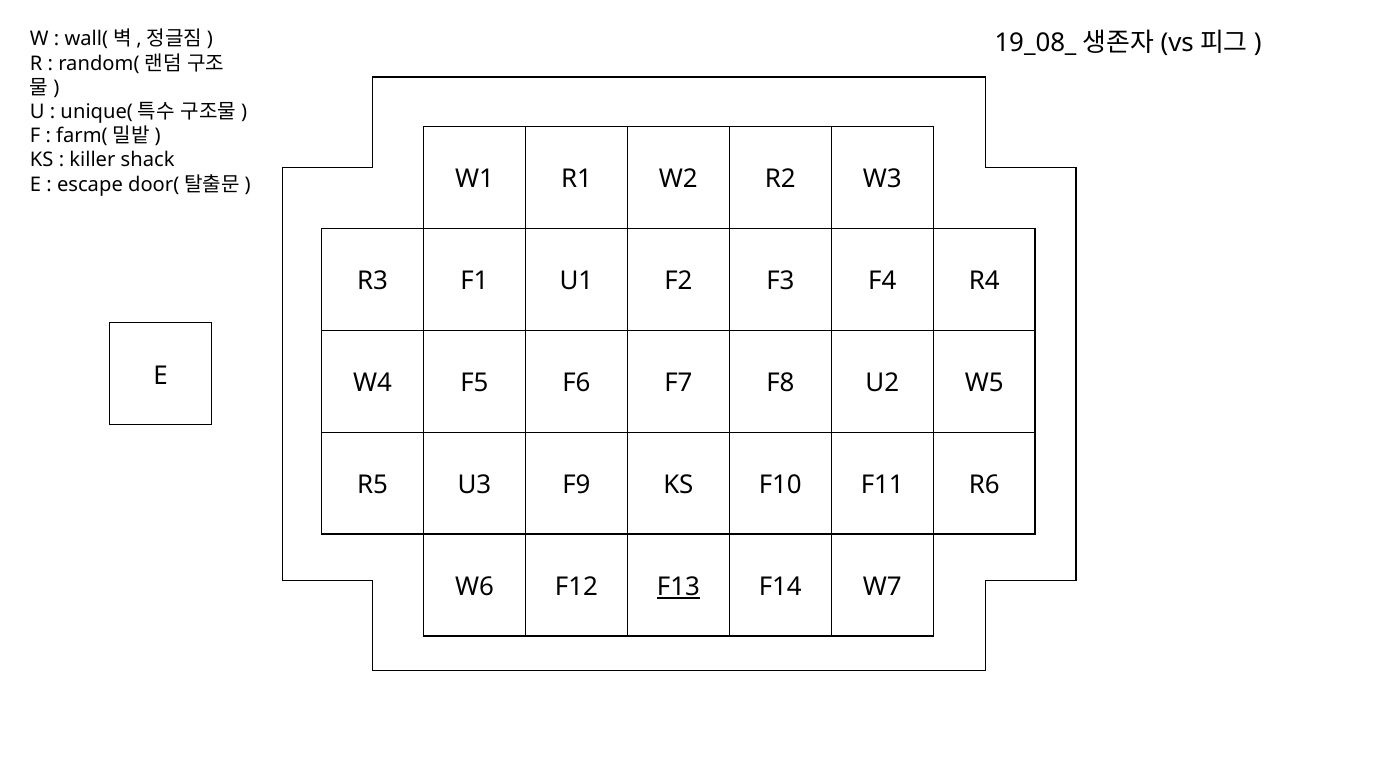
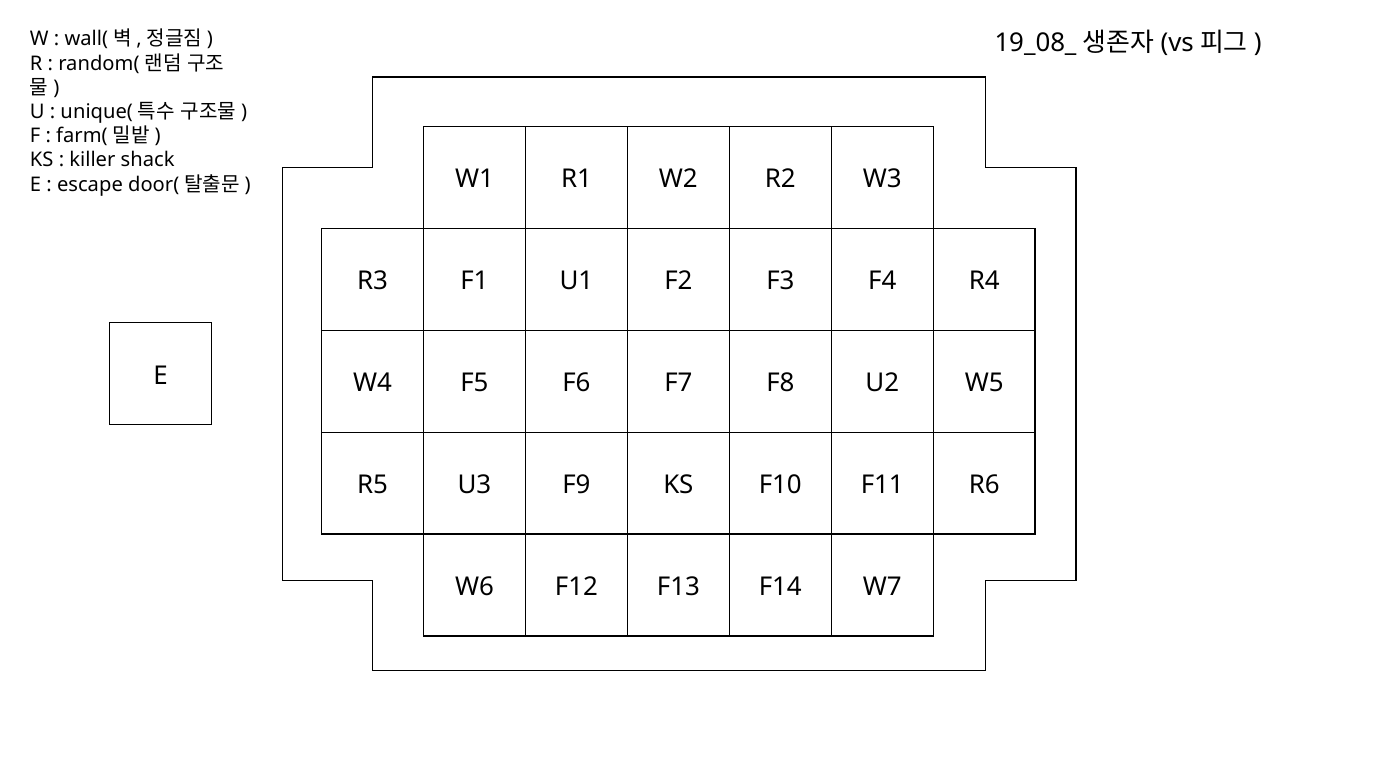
F13 underline: present -> none (678, 587)
